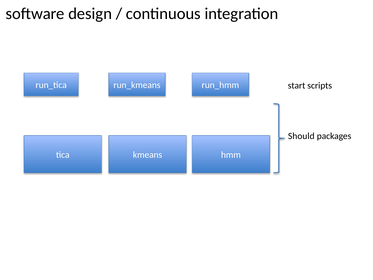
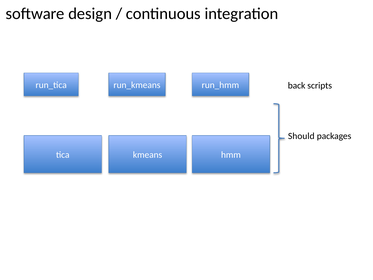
start: start -> back (297, 86)
